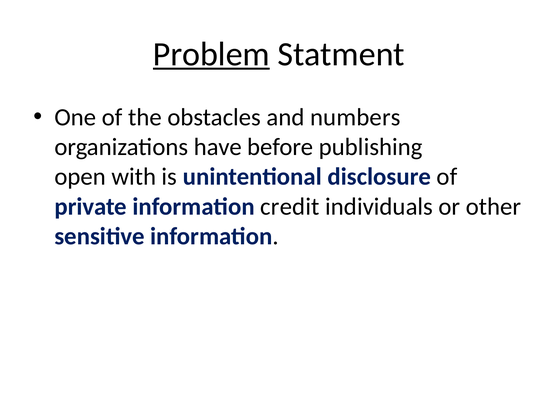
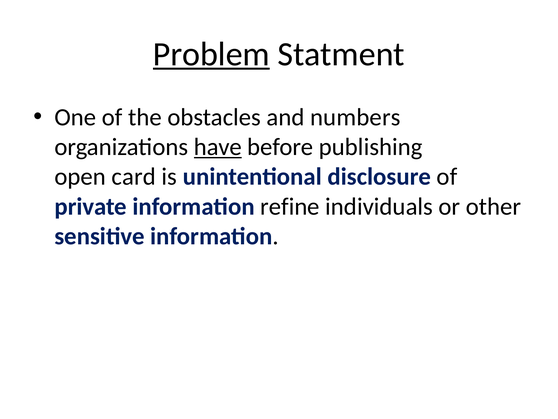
have underline: none -> present (218, 147)
with: with -> card (134, 177)
credit: credit -> refine (290, 206)
